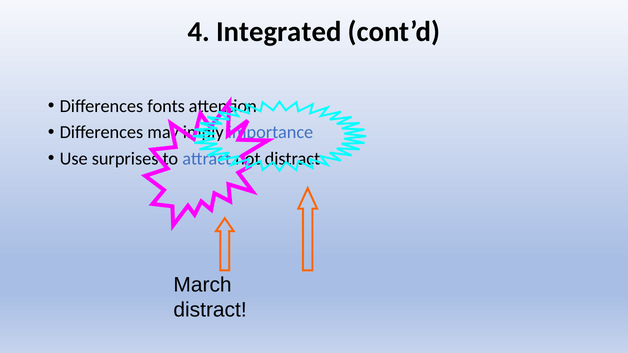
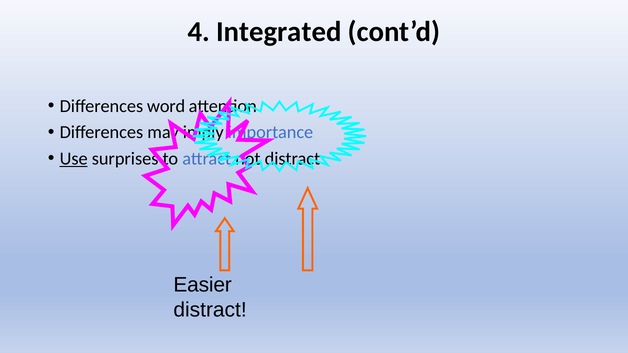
fonts: fonts -> word (166, 106)
Use underline: none -> present (74, 159)
March: March -> Easier (203, 285)
